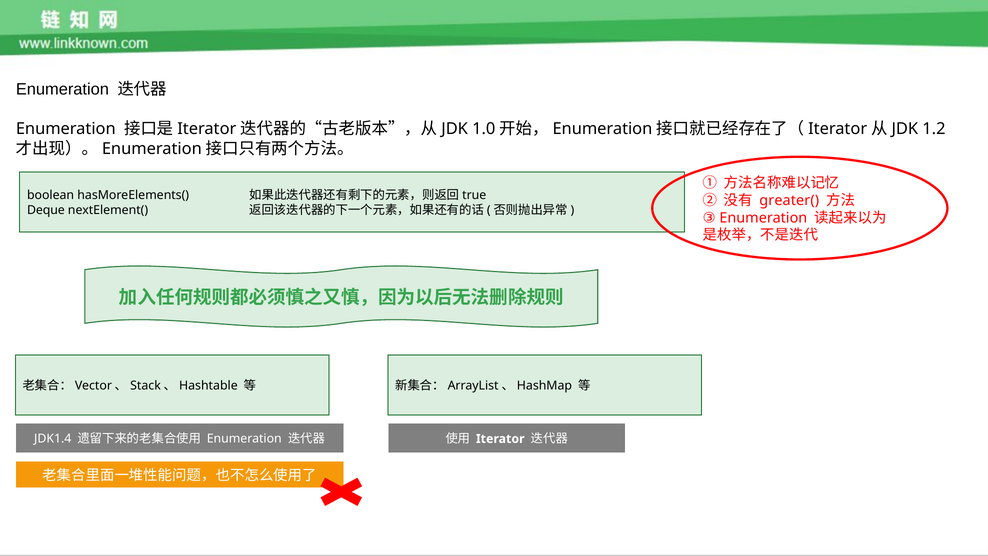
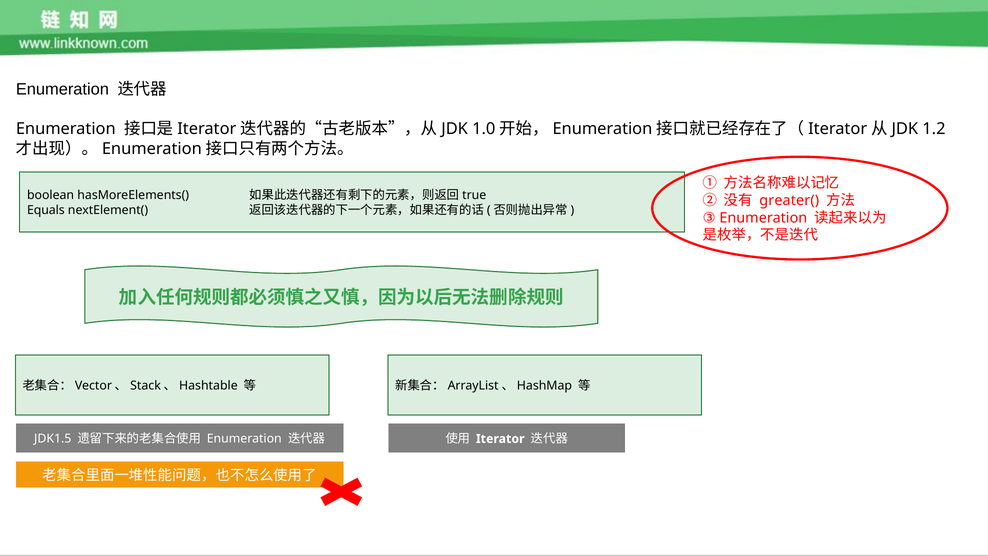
Deque: Deque -> Equals (46, 210)
JDK1.4: JDK1.4 -> JDK1.5 (53, 439)
